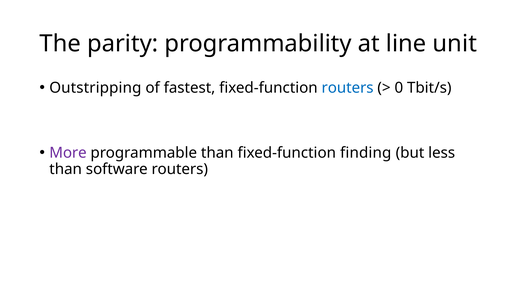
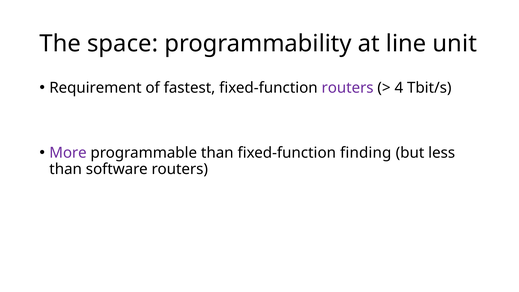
parity: parity -> space (123, 44)
Outstripping: Outstripping -> Requirement (95, 88)
routers colour: blue -> purple (348, 88)
0: 0 -> 4 (399, 88)
